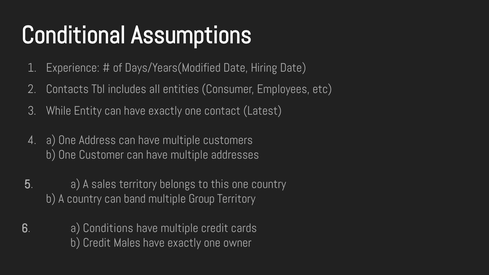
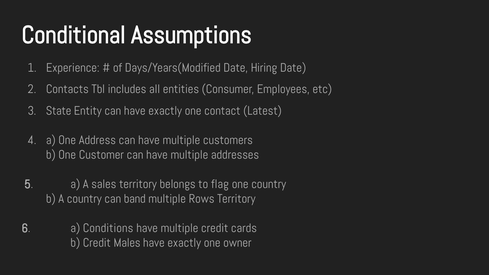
While: While -> State (59, 111)
this: this -> flag (220, 184)
Group: Group -> Rows (202, 199)
